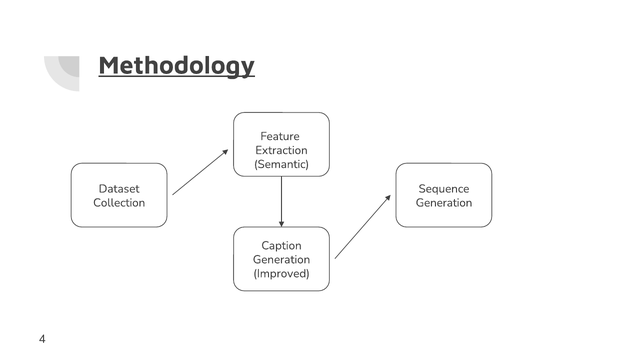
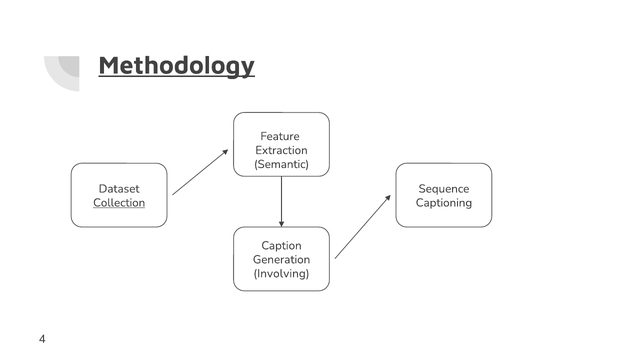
Collection underline: none -> present (119, 203)
Generation: Generation -> Captioning (444, 203)
Improved: Improved -> Involving (281, 274)
